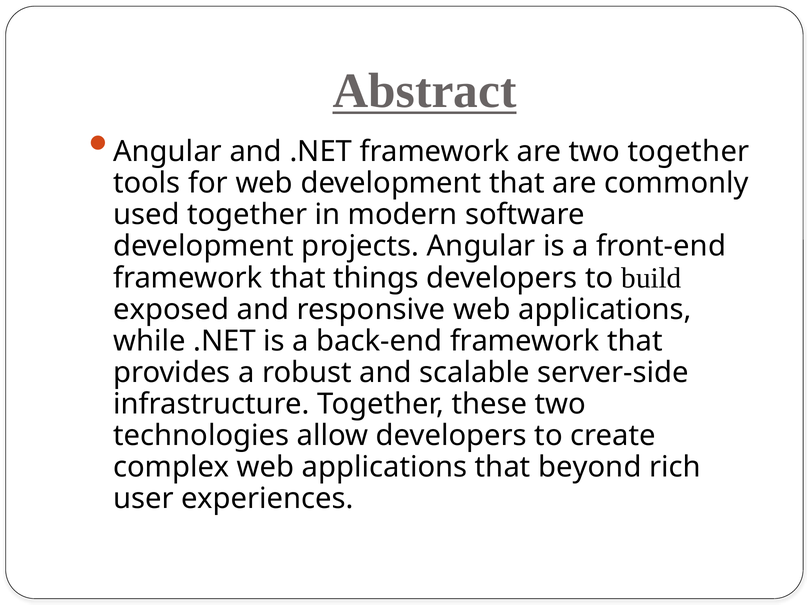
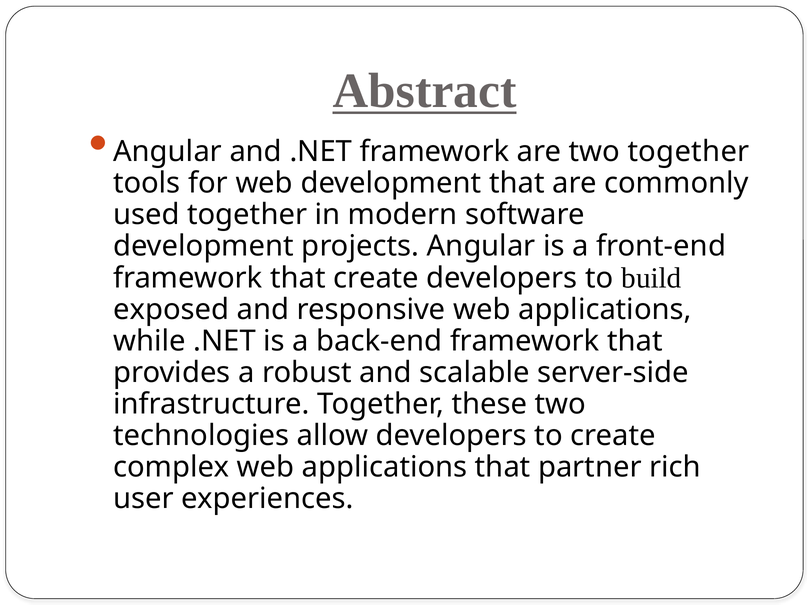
that things: things -> create (376, 278)
beyond: beyond -> partner (590, 467)
